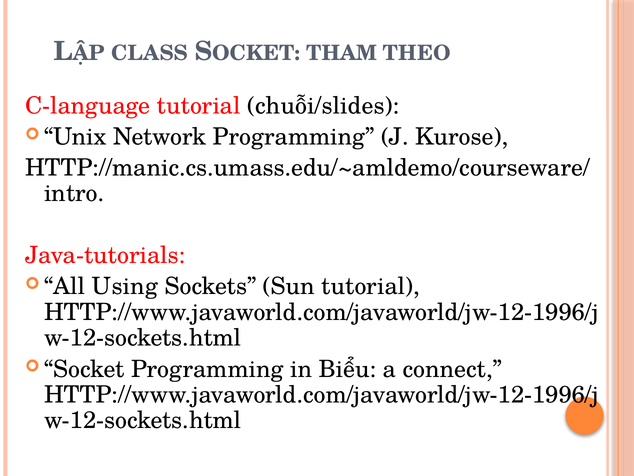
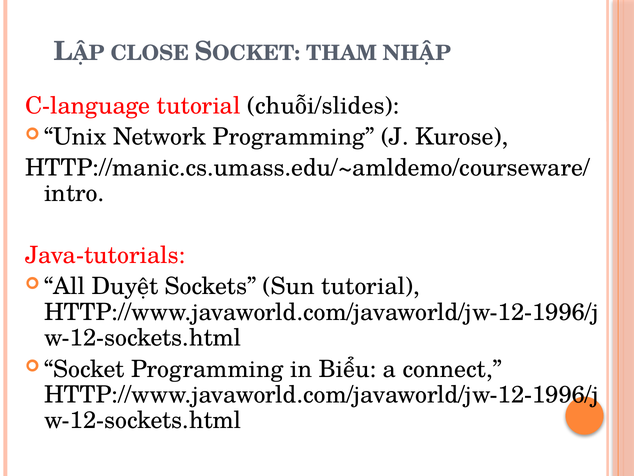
CLASS: CLASS -> CLOSE (150, 53)
THEO: THEO -> NHẬP (417, 53)
Using: Using -> Duyệt (125, 286)
